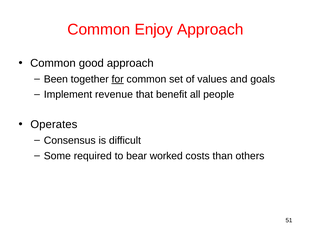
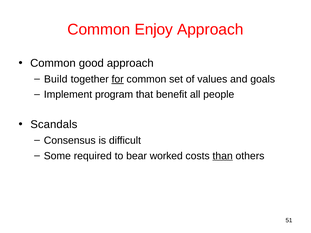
Been: Been -> Build (56, 79)
revenue: revenue -> program (114, 95)
Operates: Operates -> Scandals (54, 125)
than underline: none -> present (223, 156)
